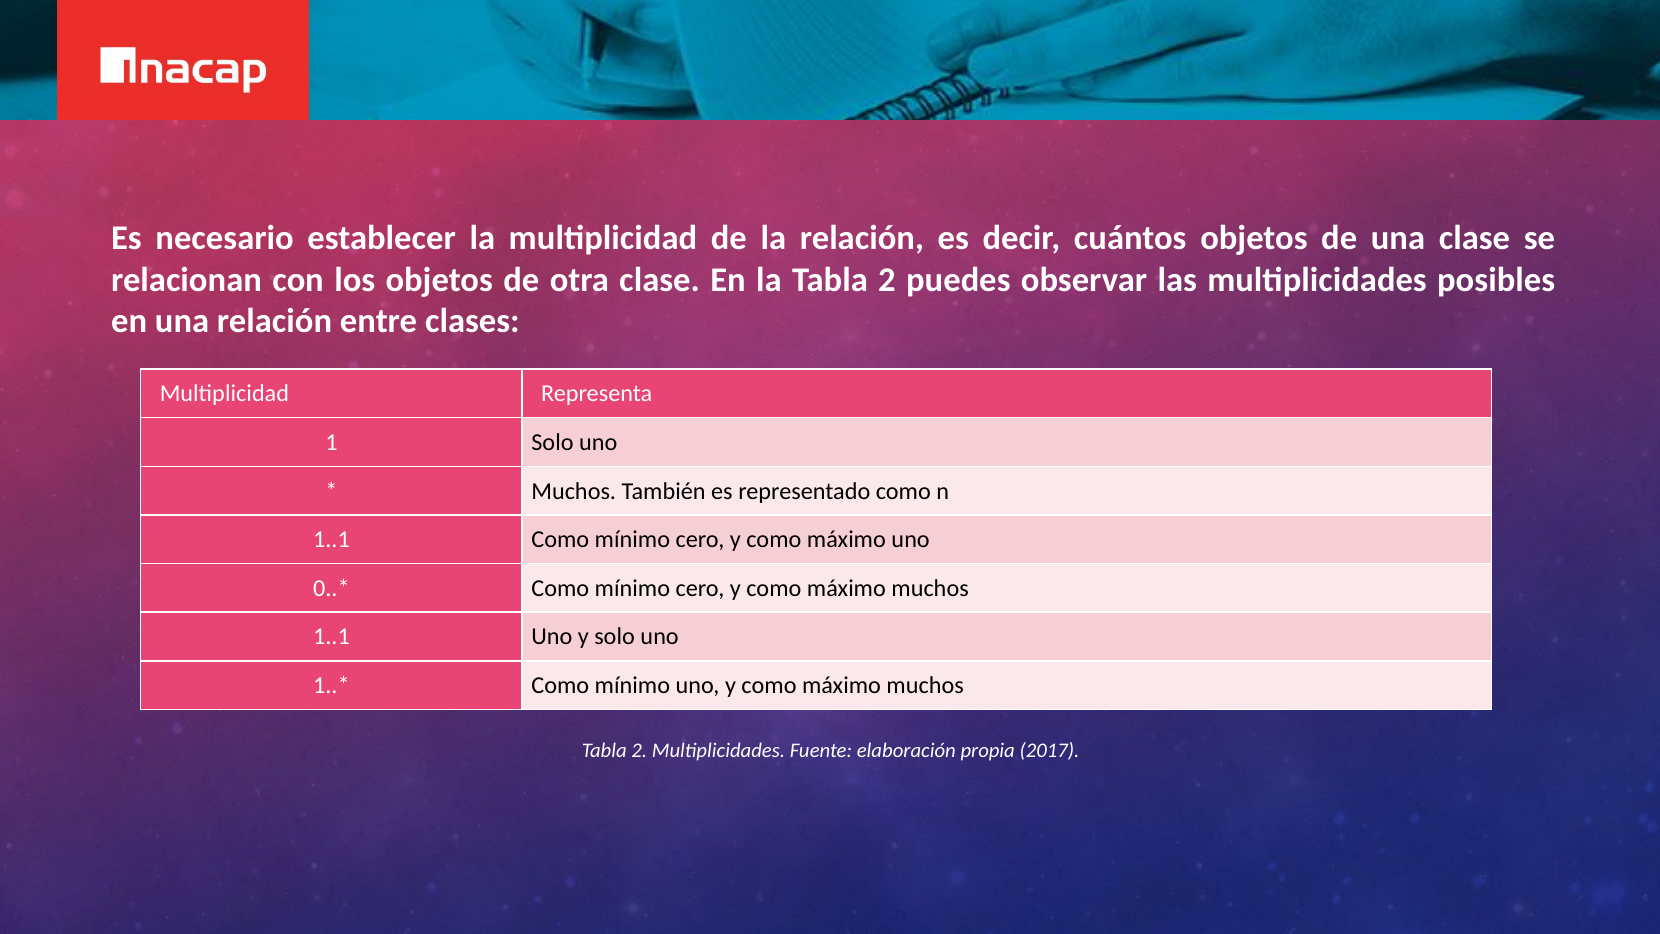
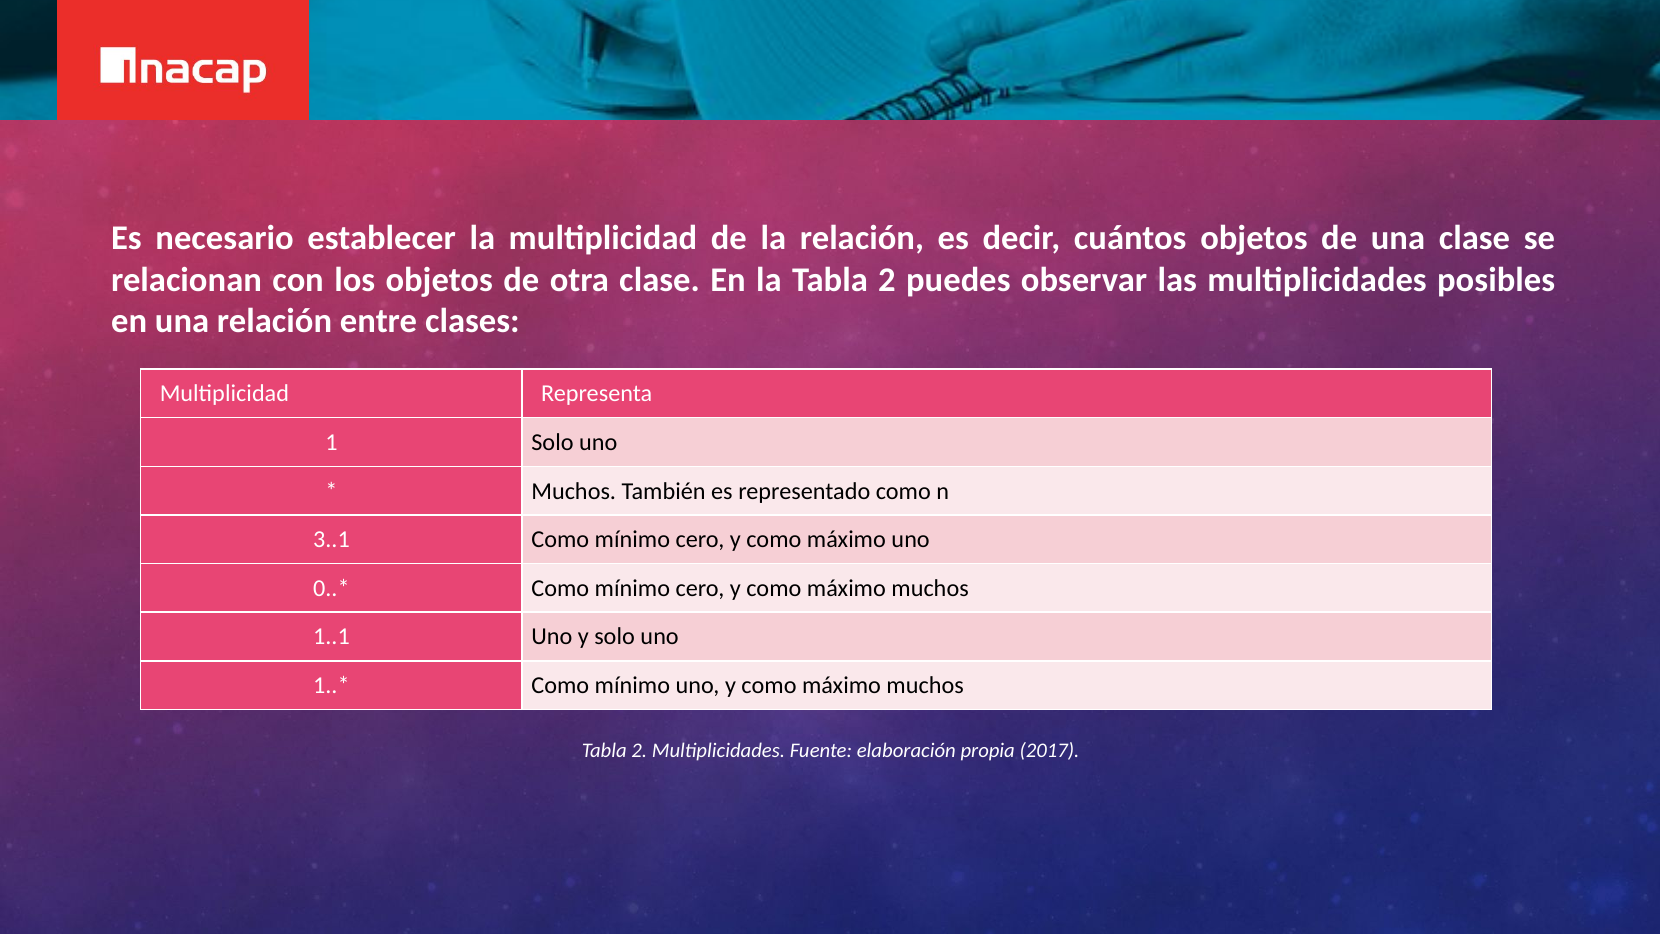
1..1: 1..1 -> 3..1 (331, 540)
